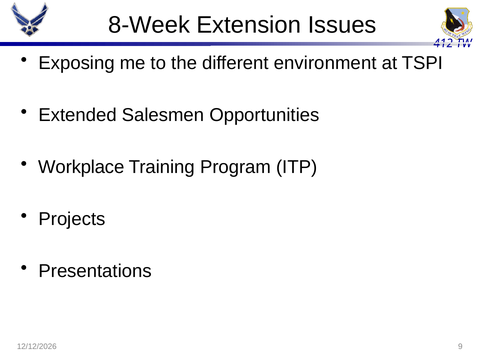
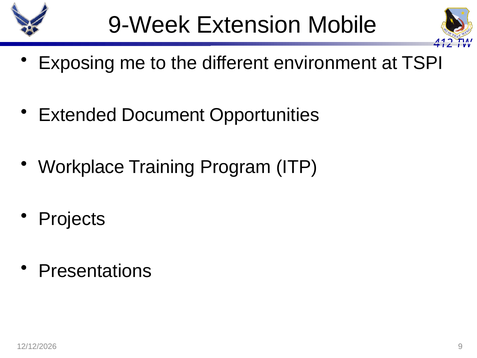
8-Week: 8-Week -> 9-Week (149, 25)
Issues: Issues -> Mobile (342, 25)
Salesmen: Salesmen -> Document (163, 115)
